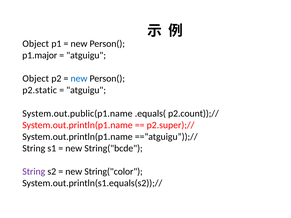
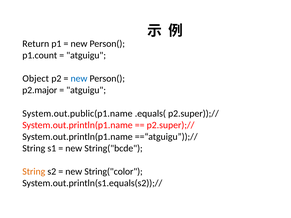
Object: Object -> Return (36, 44)
p1.major: p1.major -> p1.count (40, 55)
p2.static: p2.static -> p2.major (40, 90)
p2.count));//: p2.count));// -> p2.super));// (193, 114)
String colour: purple -> orange (34, 172)
